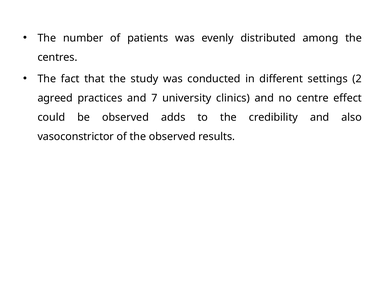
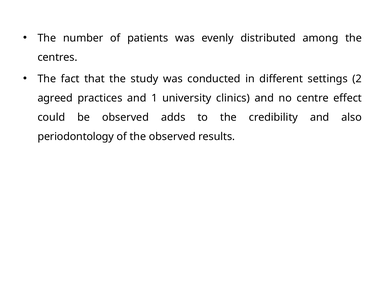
7: 7 -> 1 (154, 98)
vasoconstrictor: vasoconstrictor -> periodontology (76, 137)
